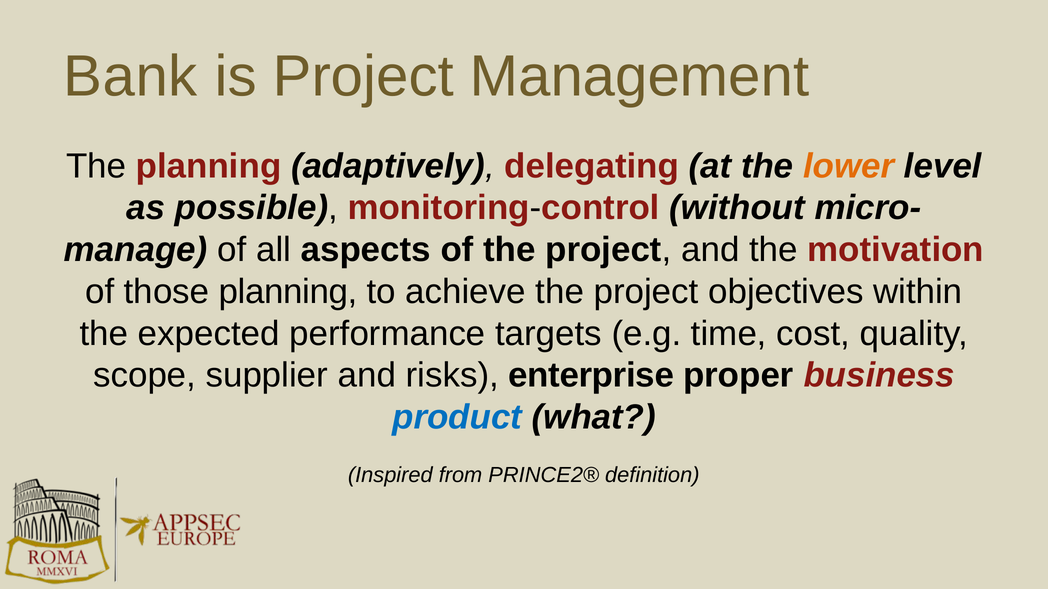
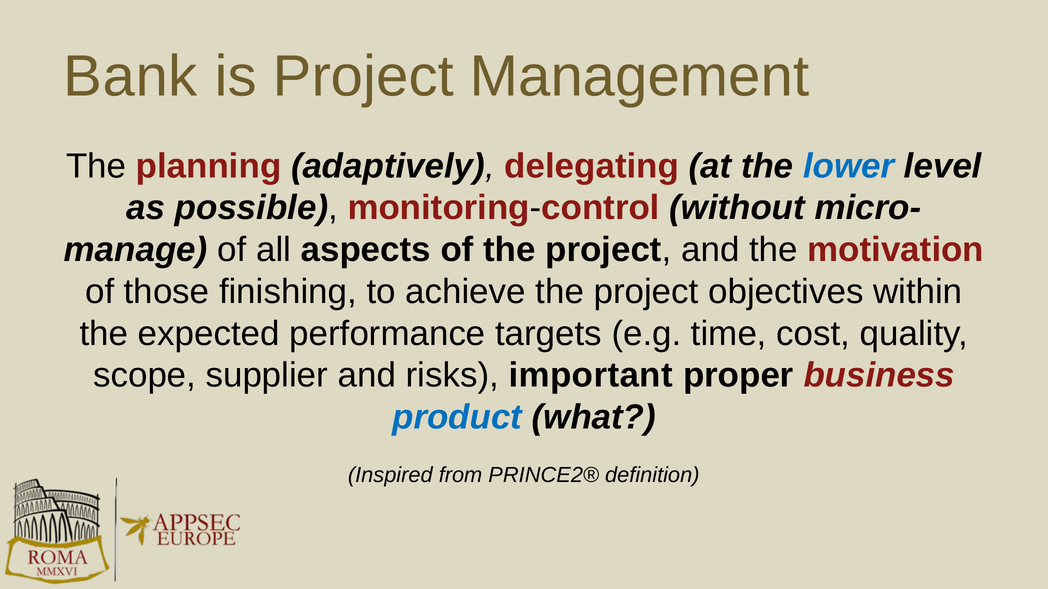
lower colour: orange -> blue (849, 166)
those planning: planning -> finishing (288, 292)
enterprise: enterprise -> important (591, 376)
